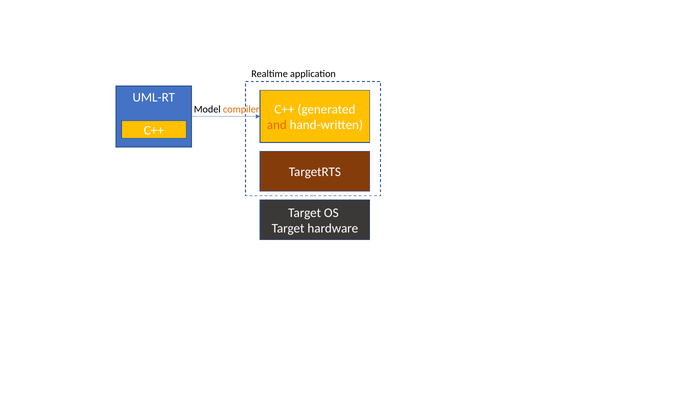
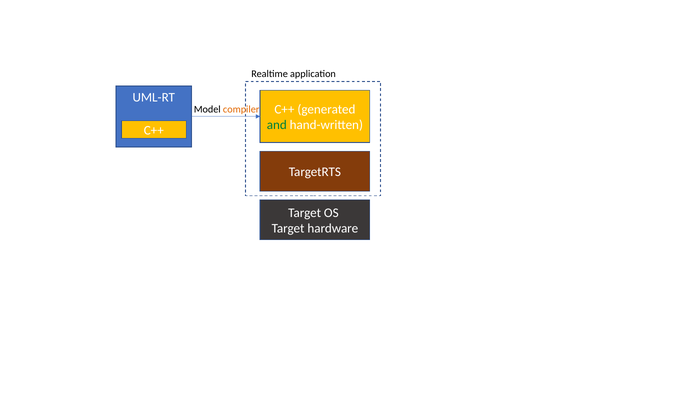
and colour: orange -> green (277, 125)
